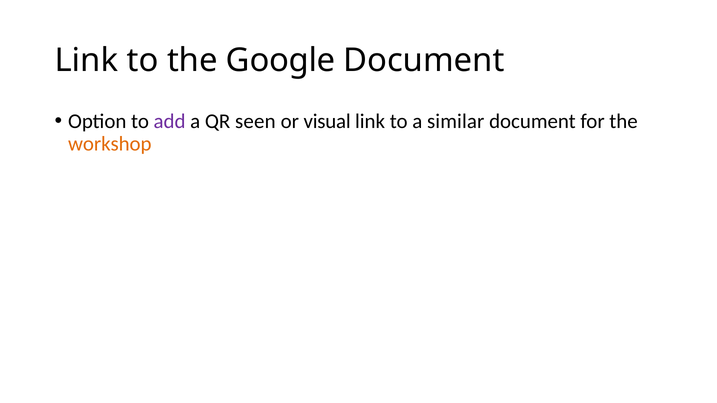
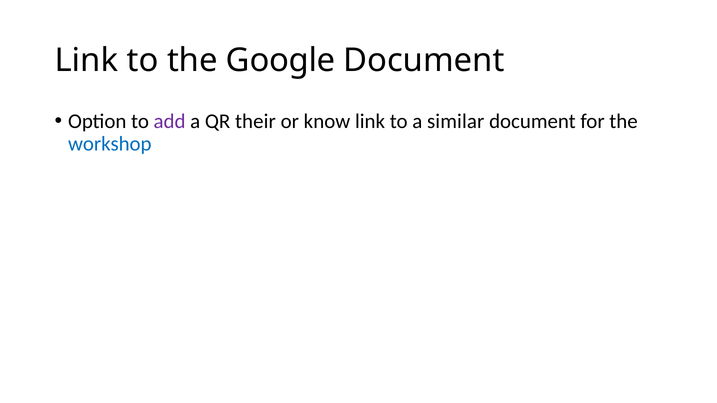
seen: seen -> their (255, 121)
visual: visual -> know (327, 121)
workshop colour: orange -> blue (110, 144)
